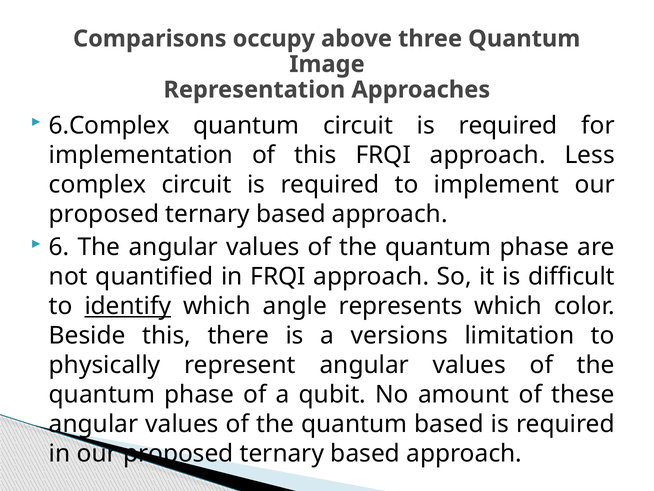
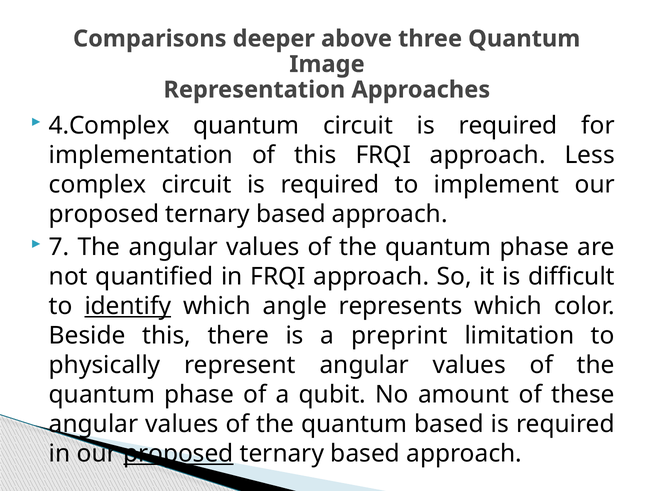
occupy: occupy -> deeper (274, 39)
6.Complex: 6.Complex -> 4.Complex (109, 126)
6: 6 -> 7 (59, 247)
versions: versions -> preprint (399, 335)
proposed underline: none -> present (178, 453)
